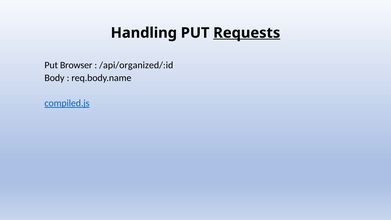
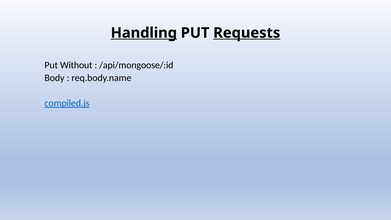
Handling underline: none -> present (144, 33)
Browser: Browser -> Without (76, 65)
/api/organized/:id: /api/organized/:id -> /api/mongoose/:id (136, 65)
